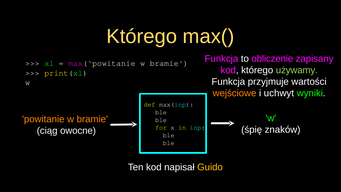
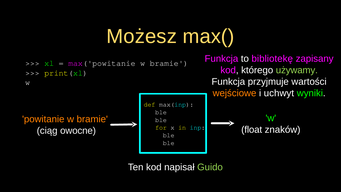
Którego: Którego -> Możesz (142, 36)
obliczenie: obliczenie -> bibliotekę (272, 59)
śpię: śpię -> float (252, 130)
Guido colour: yellow -> light green (210, 167)
